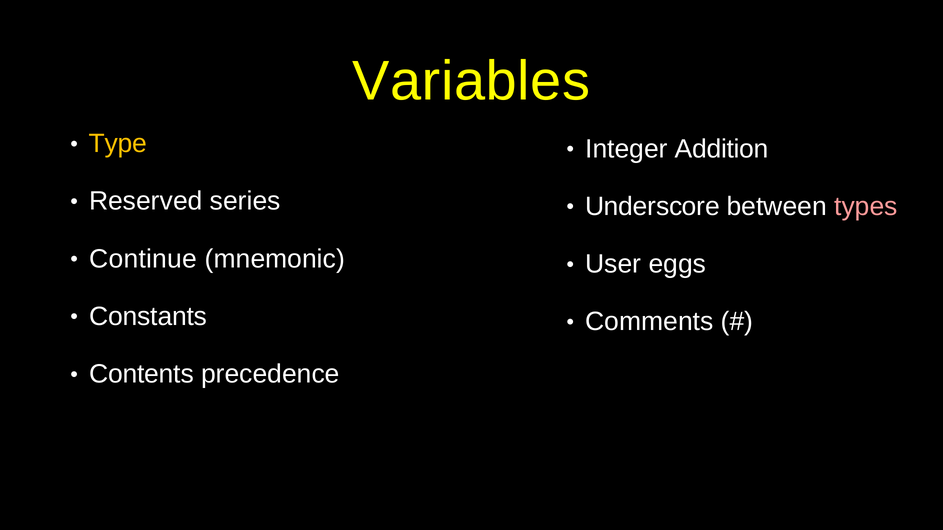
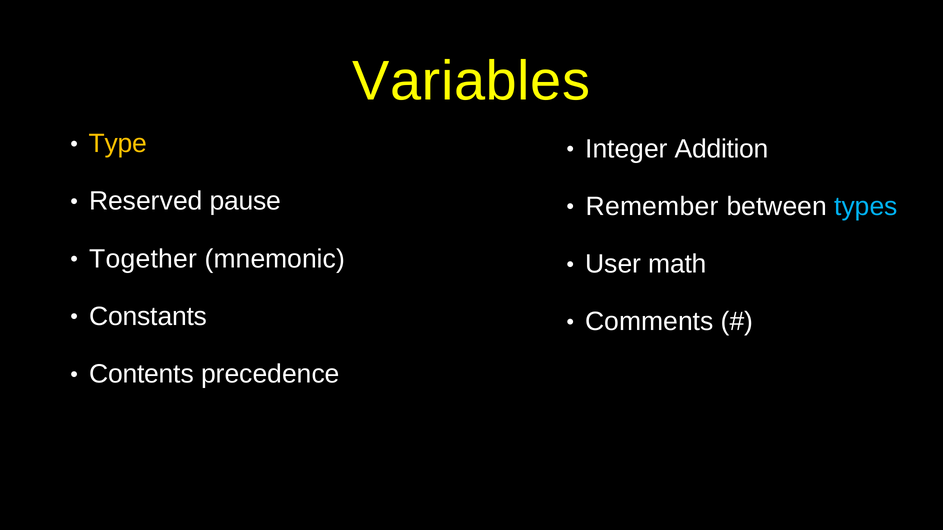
series: series -> pause (245, 201)
Underscore: Underscore -> Remember (652, 207)
types colour: pink -> light blue (866, 207)
Continue: Continue -> Together (143, 259)
eggs: eggs -> math (677, 264)
